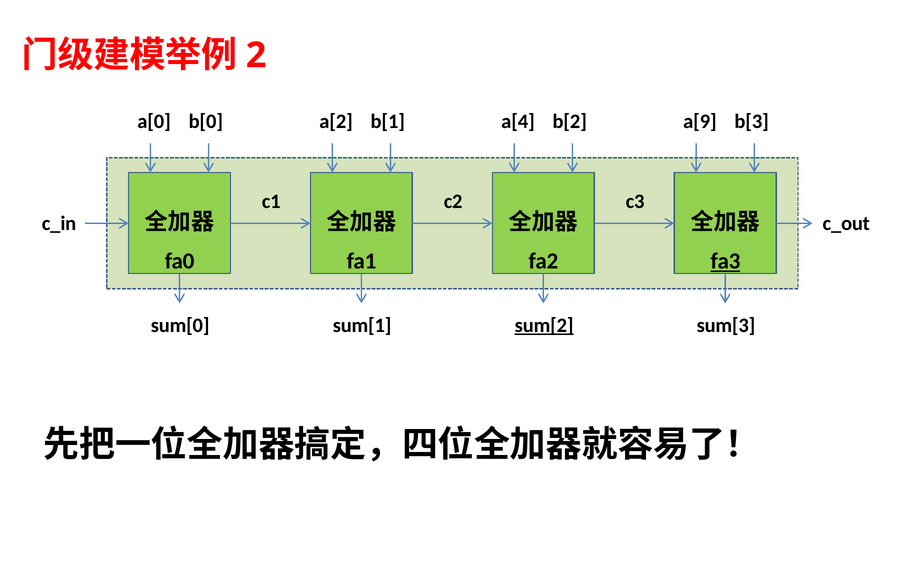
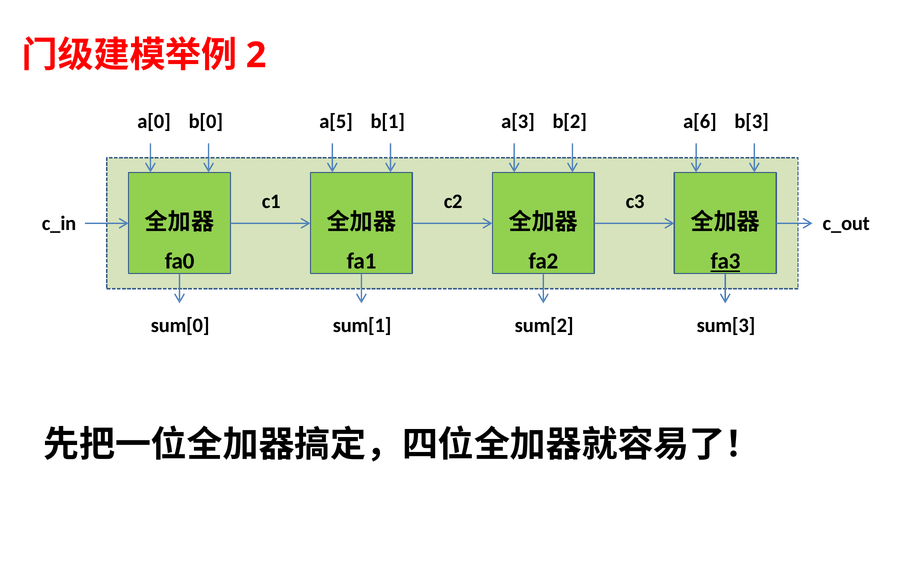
a[2: a[2 -> a[5 (336, 122)
a[4: a[4 -> a[3 (518, 122)
a[9: a[9 -> a[6 (700, 122)
sum[2 underline: present -> none (544, 326)
